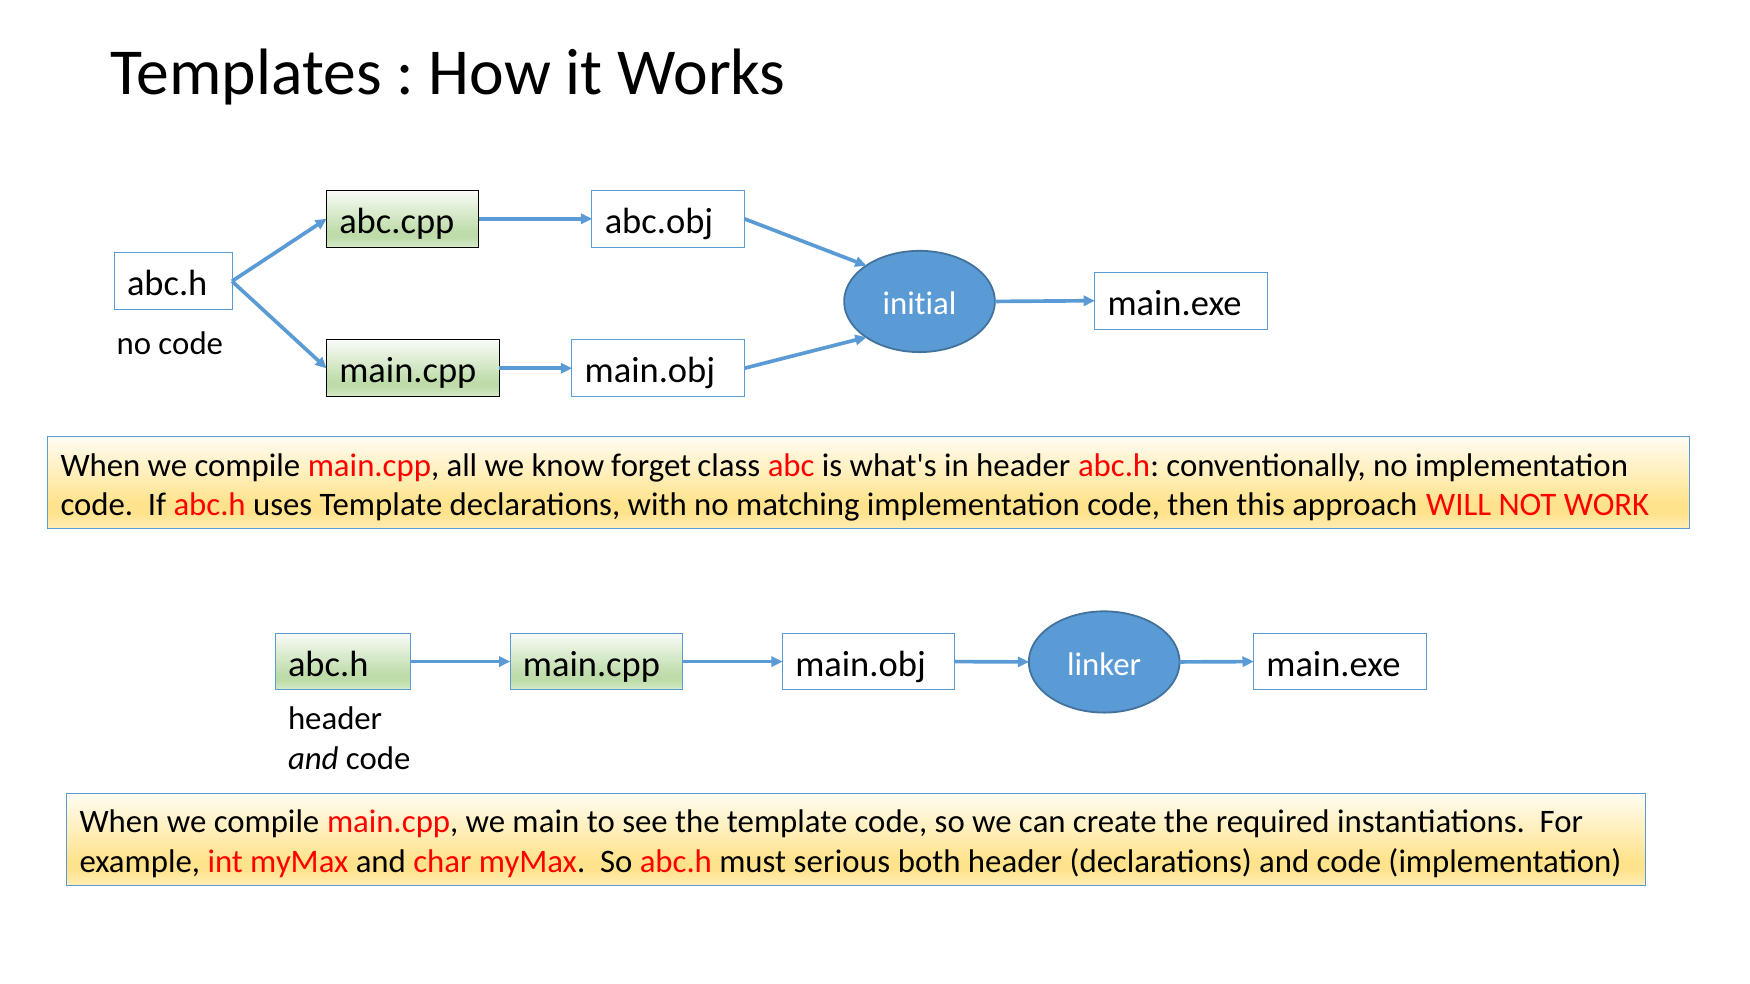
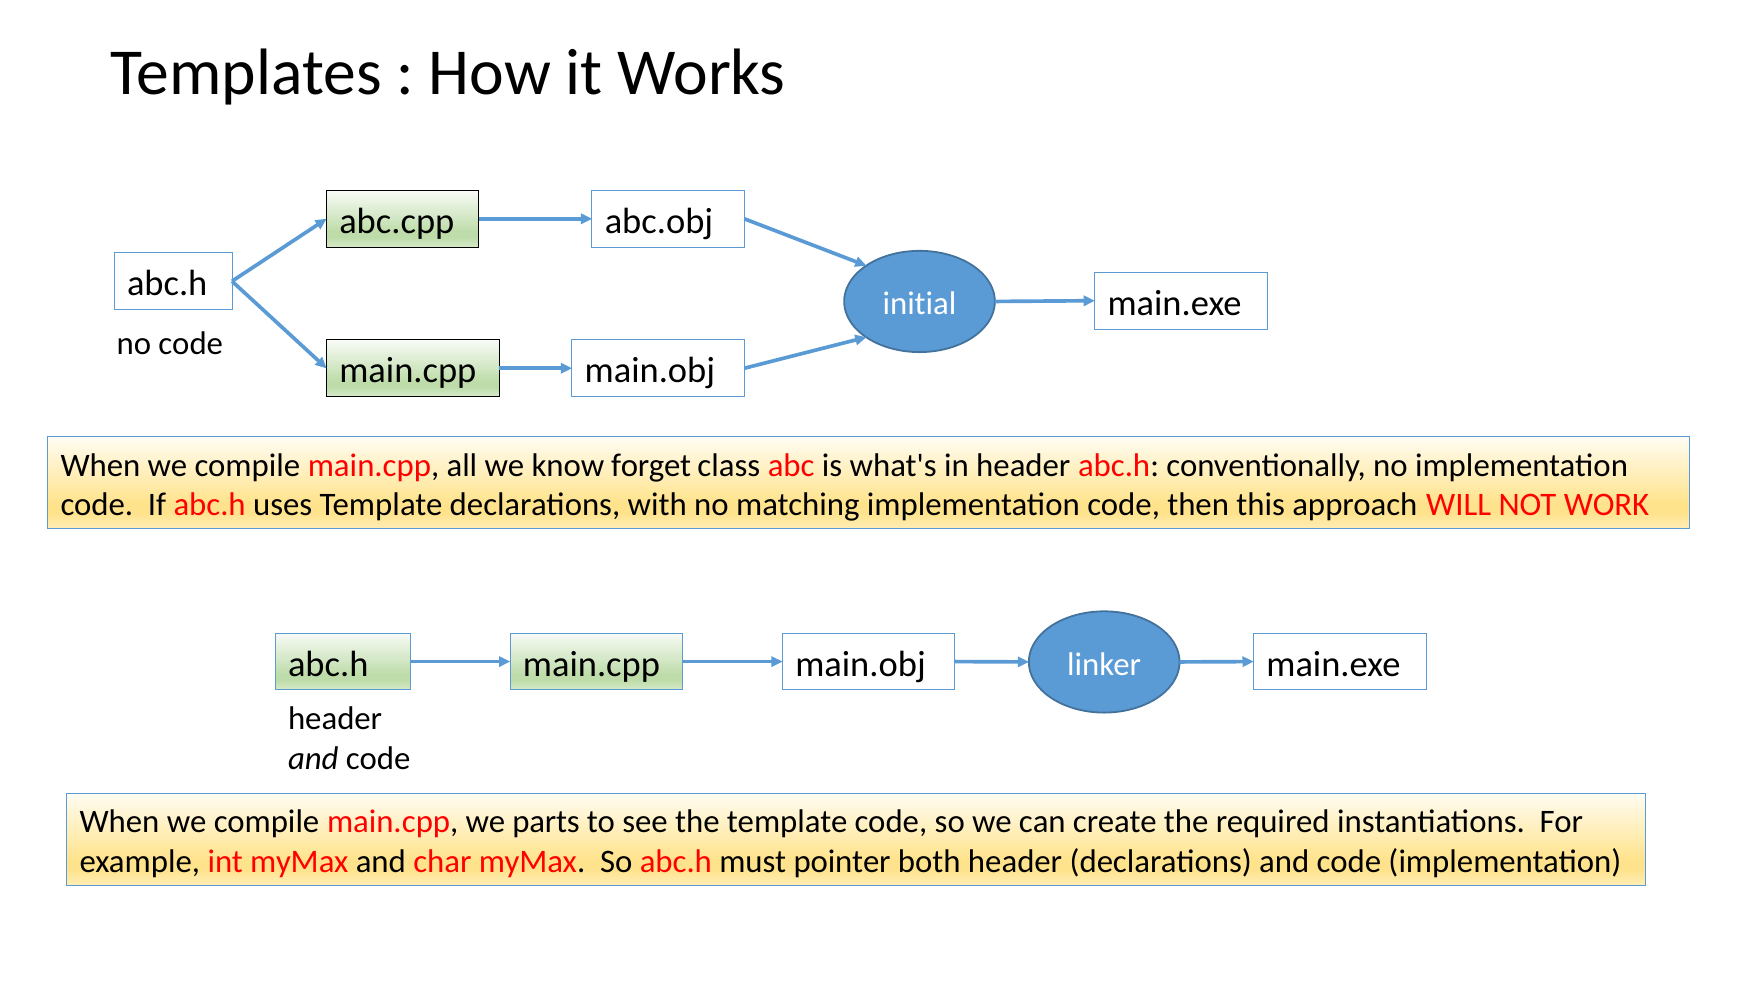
main: main -> parts (546, 822)
serious: serious -> pointer (842, 862)
